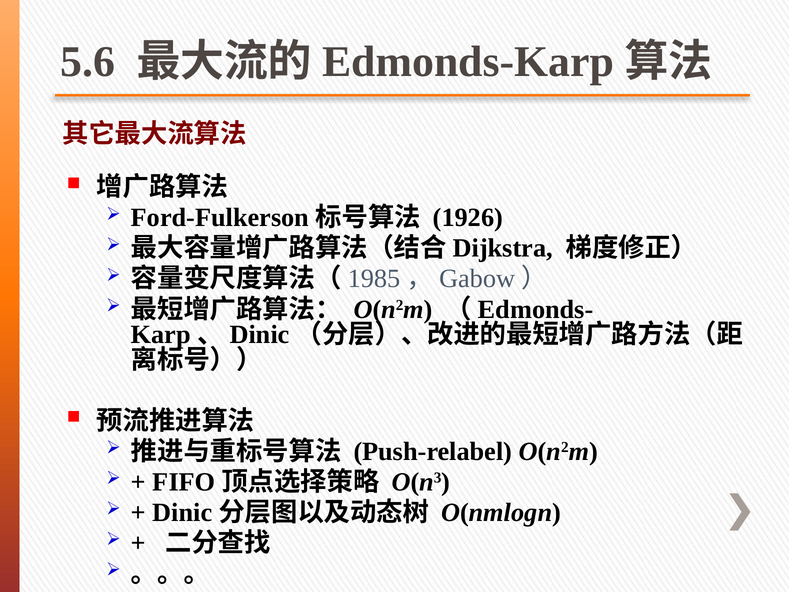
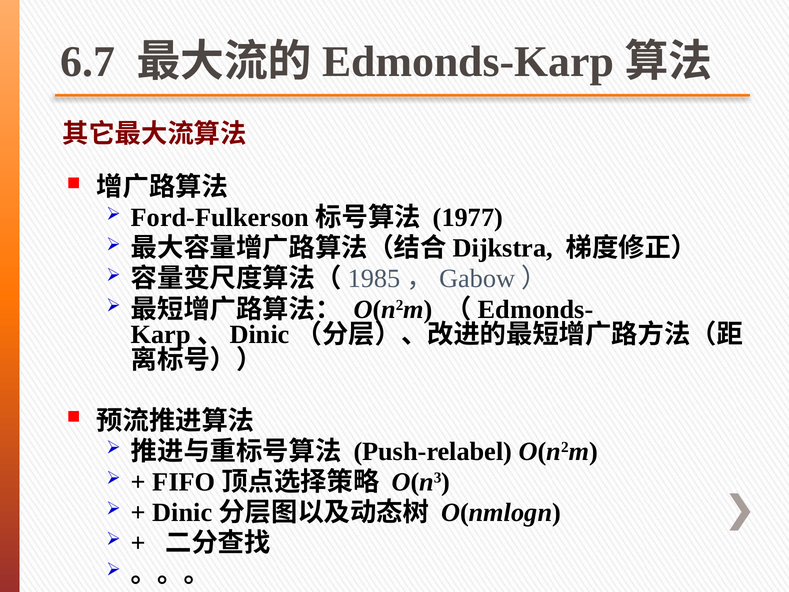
5.6: 5.6 -> 6.7 (88, 62)
1926: 1926 -> 1977 (468, 218)
